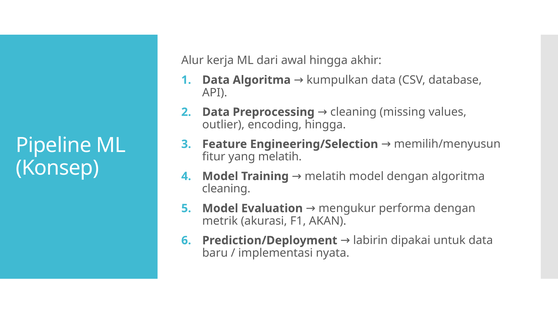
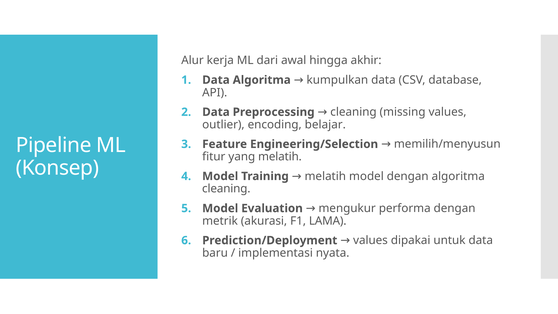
encoding hingga: hingga -> belajar (325, 125)
AKAN: AKAN -> LAMA (328, 221)
Prediction/Deployment labirin: labirin -> values (370, 240)
